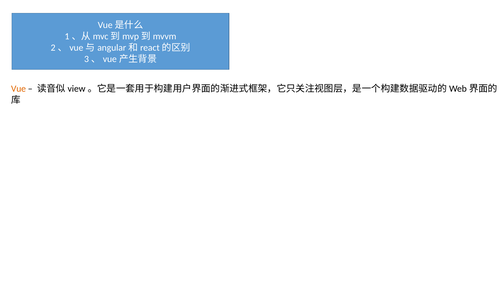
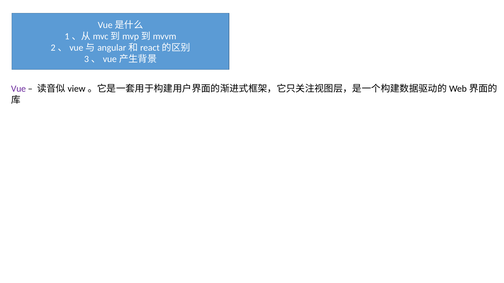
Vue colour: orange -> purple (18, 89)
